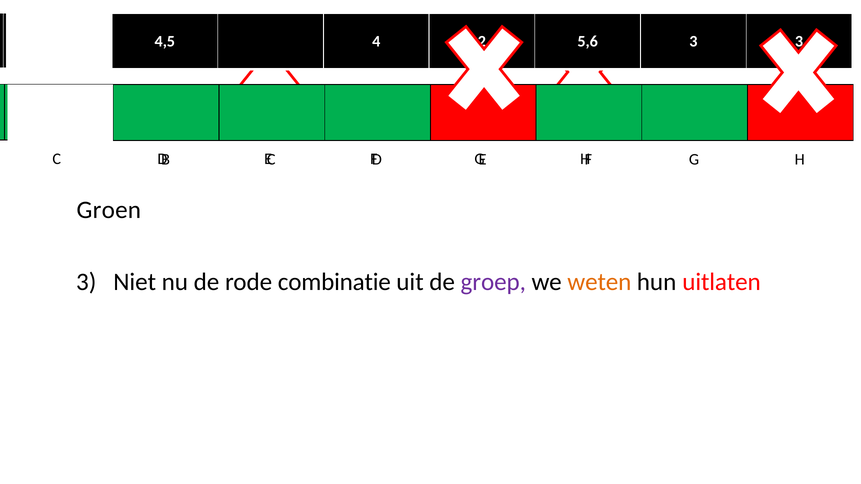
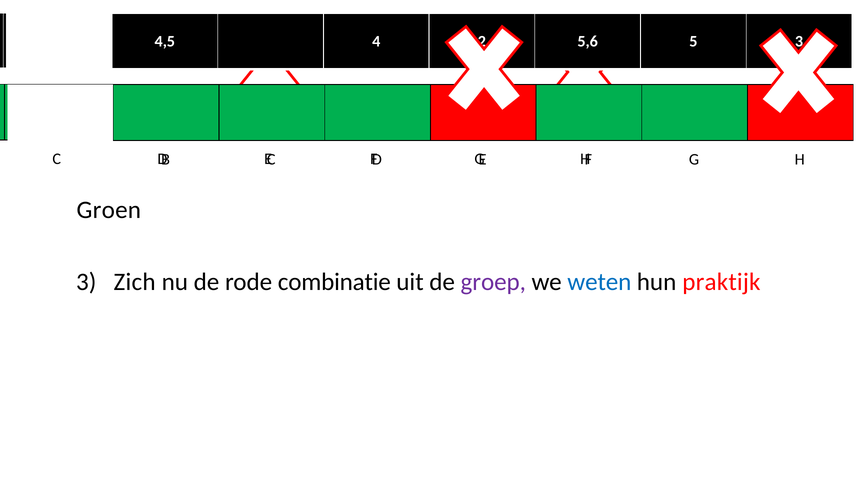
3: 3 -> 5 (693, 42)
Niet: Niet -> Zich (135, 282)
weten colour: orange -> blue (599, 282)
uitlaten: uitlaten -> praktijk (721, 282)
